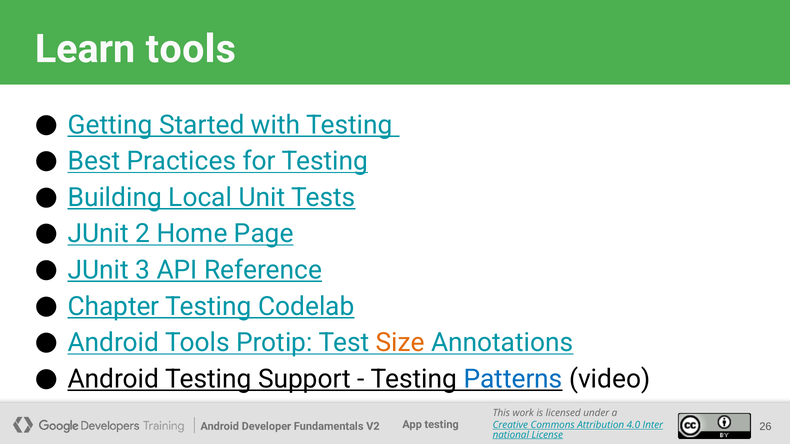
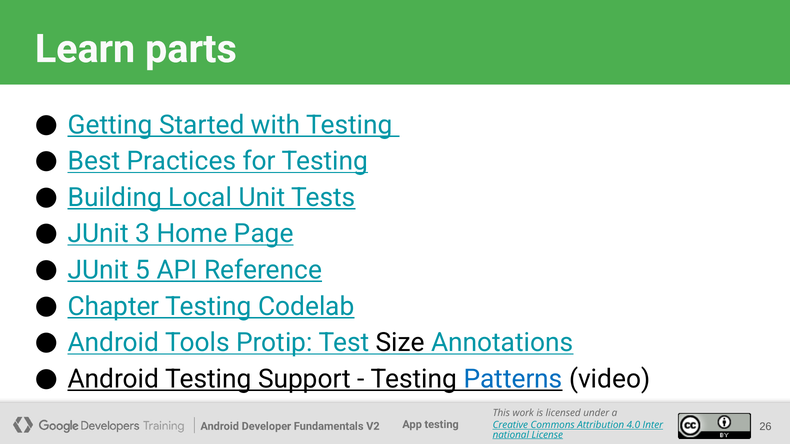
Learn tools: tools -> parts (191, 49)
2: 2 -> 3 (143, 234)
3: 3 -> 5 (143, 270)
Size colour: orange -> black (400, 343)
